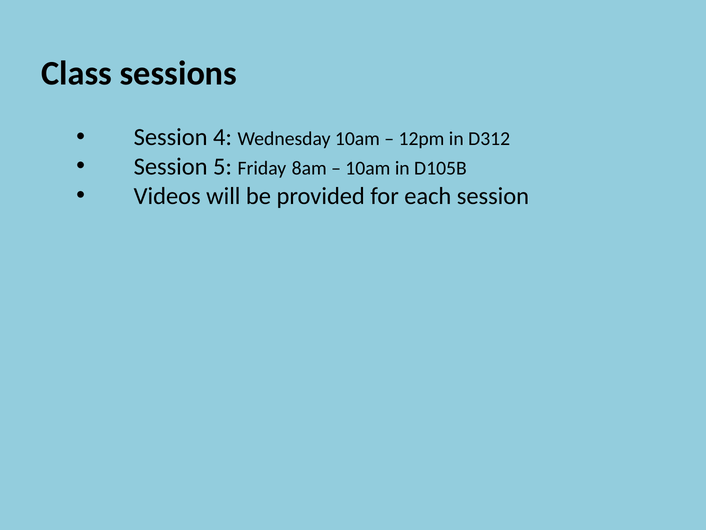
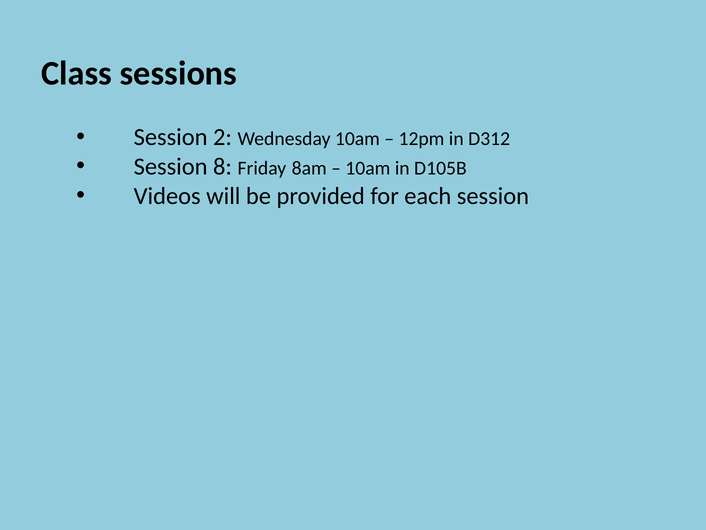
4: 4 -> 2 (223, 137)
5: 5 -> 8 (223, 167)
